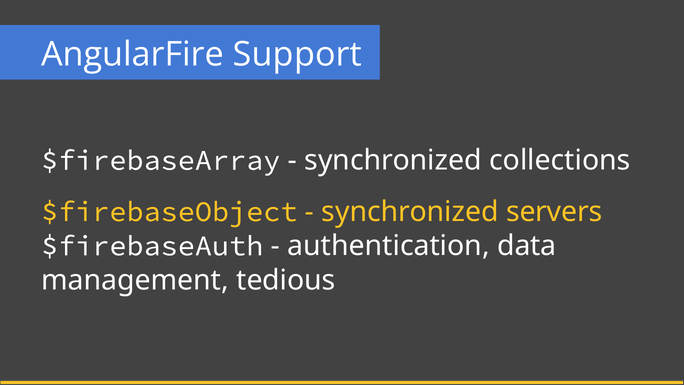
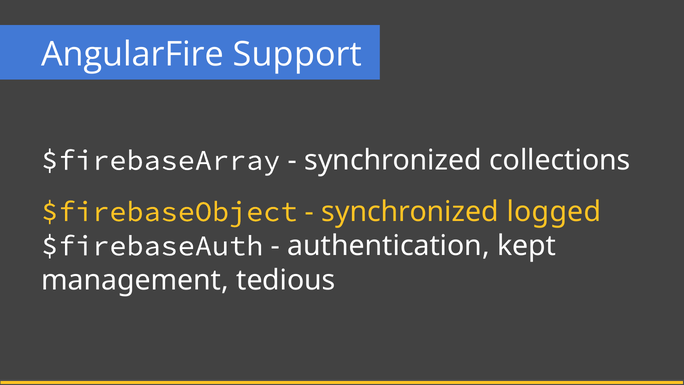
servers: servers -> logged (554, 212)
data: data -> kept (527, 246)
